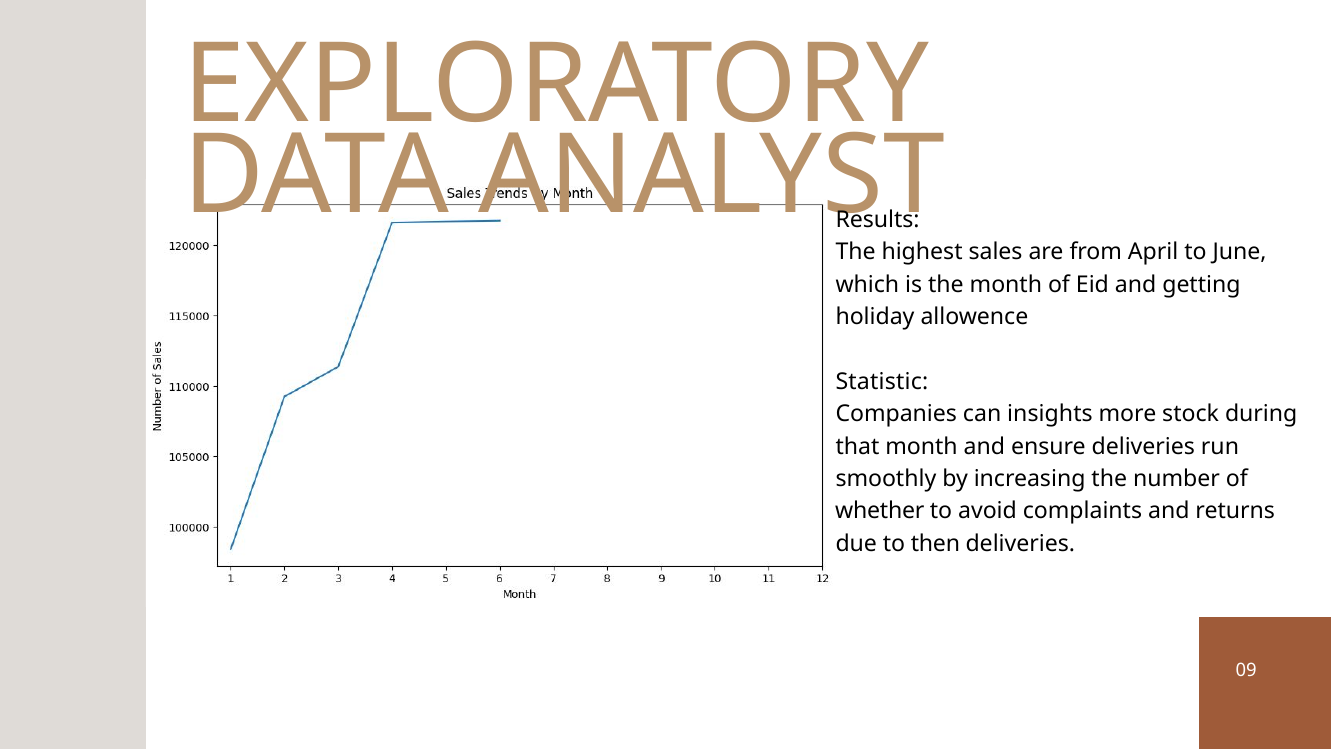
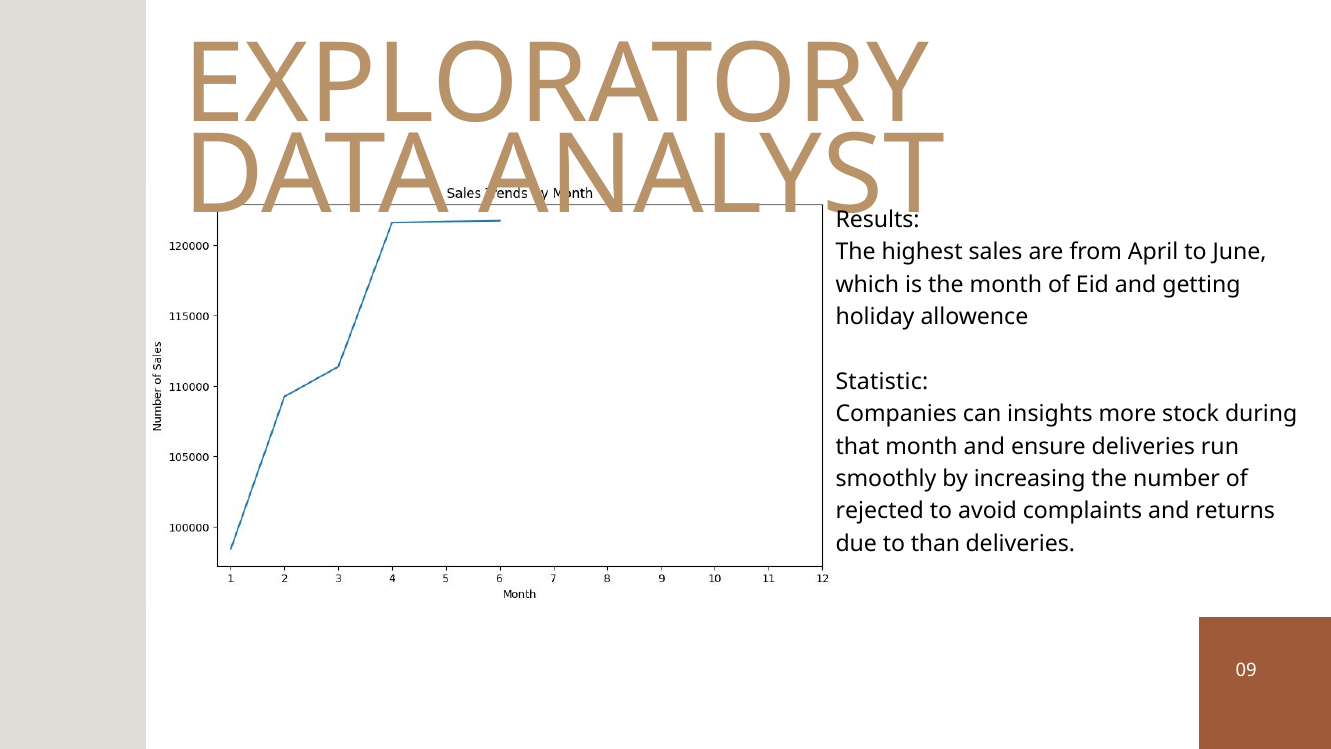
whether: whether -> rejected (880, 511)
then: then -> than (935, 543)
